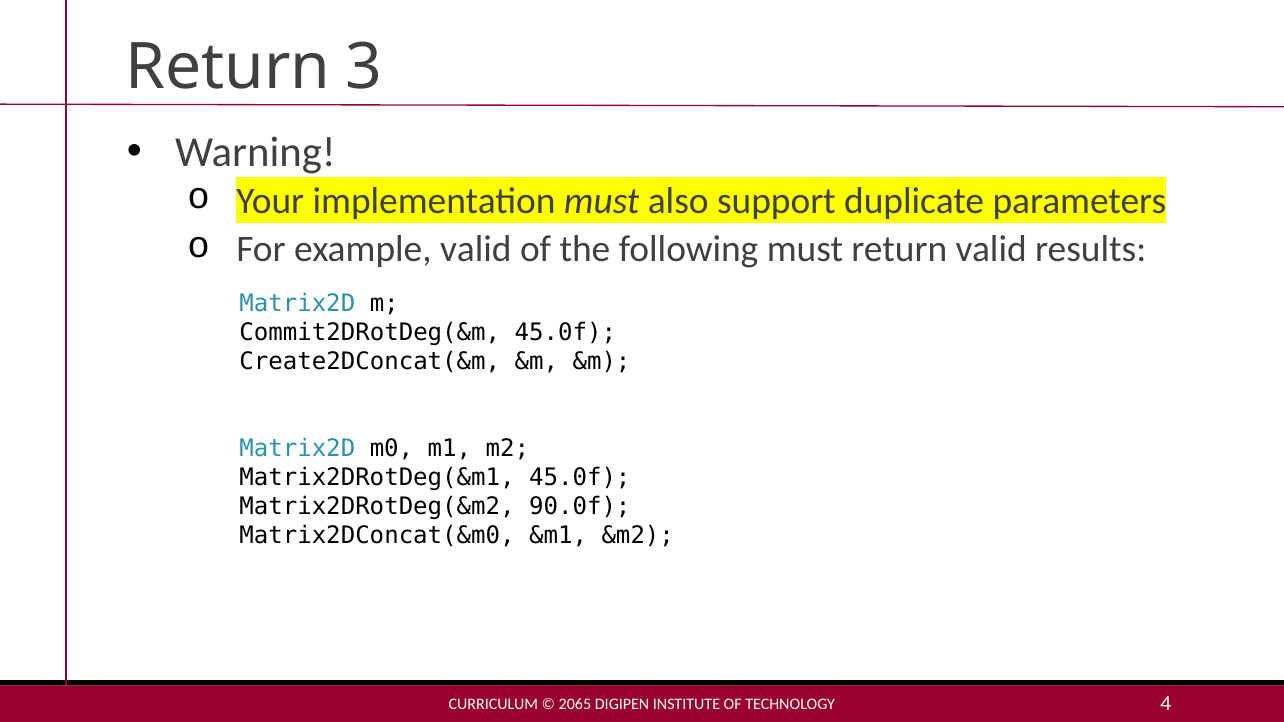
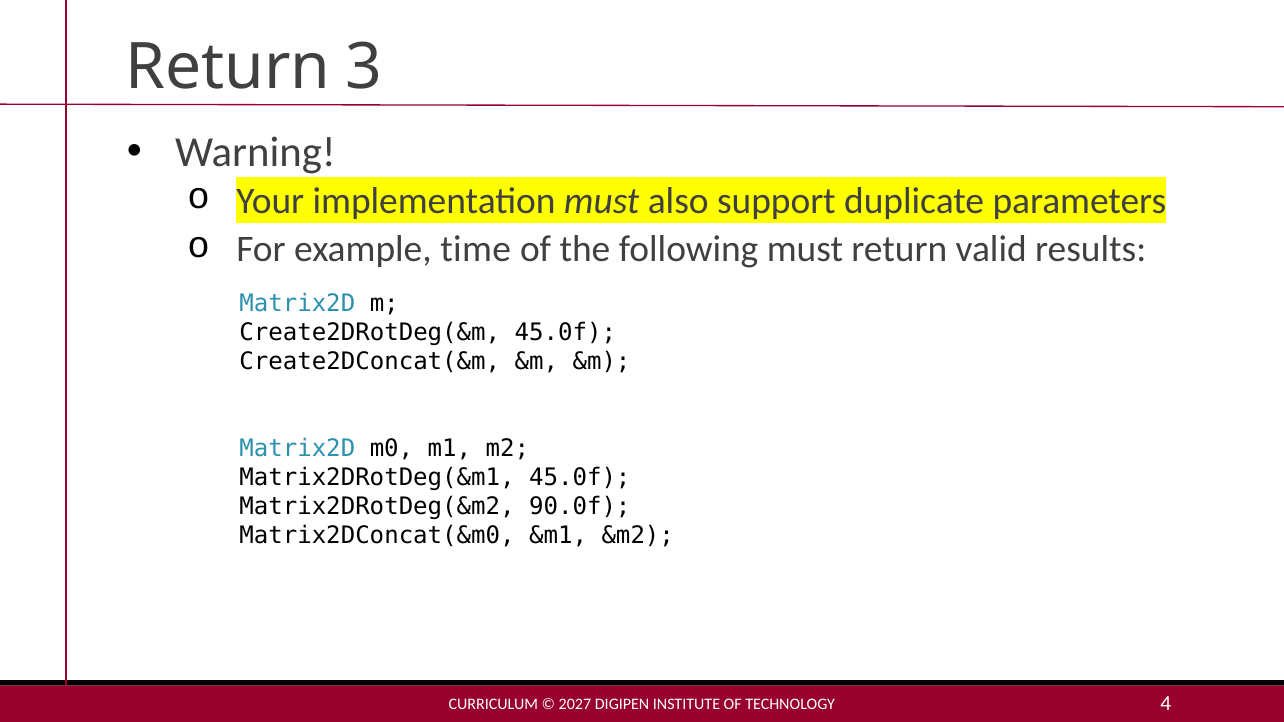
example valid: valid -> time (476, 249)
Commit2DRotDeg(&m: Commit2DRotDeg(&m -> Create2DRotDeg(&m (370, 333)
2065: 2065 -> 2027 (575, 704)
